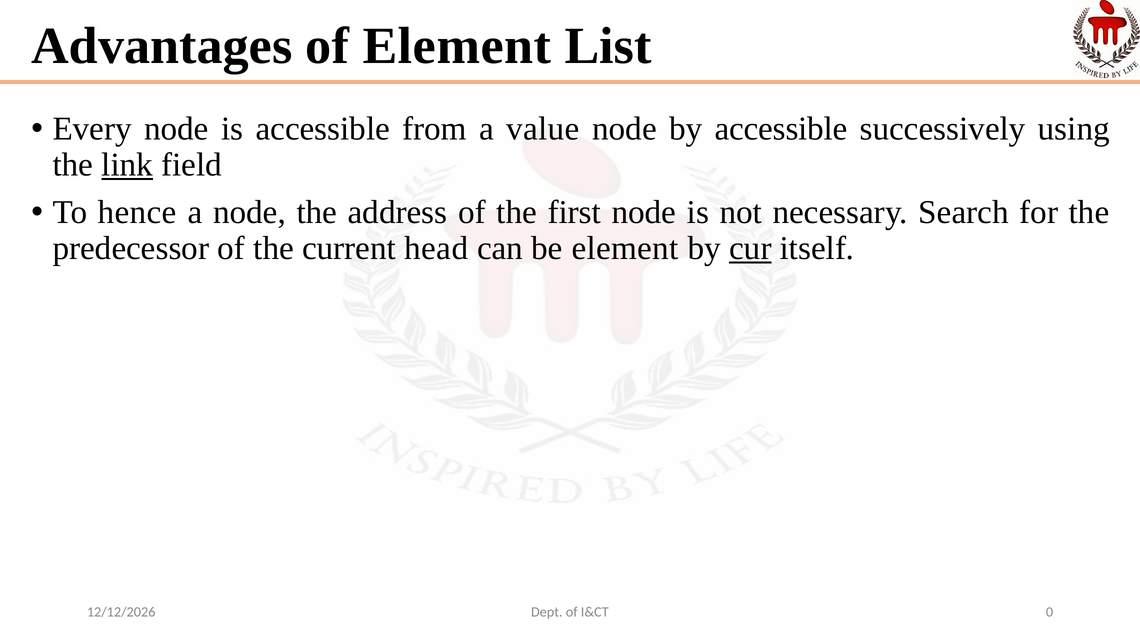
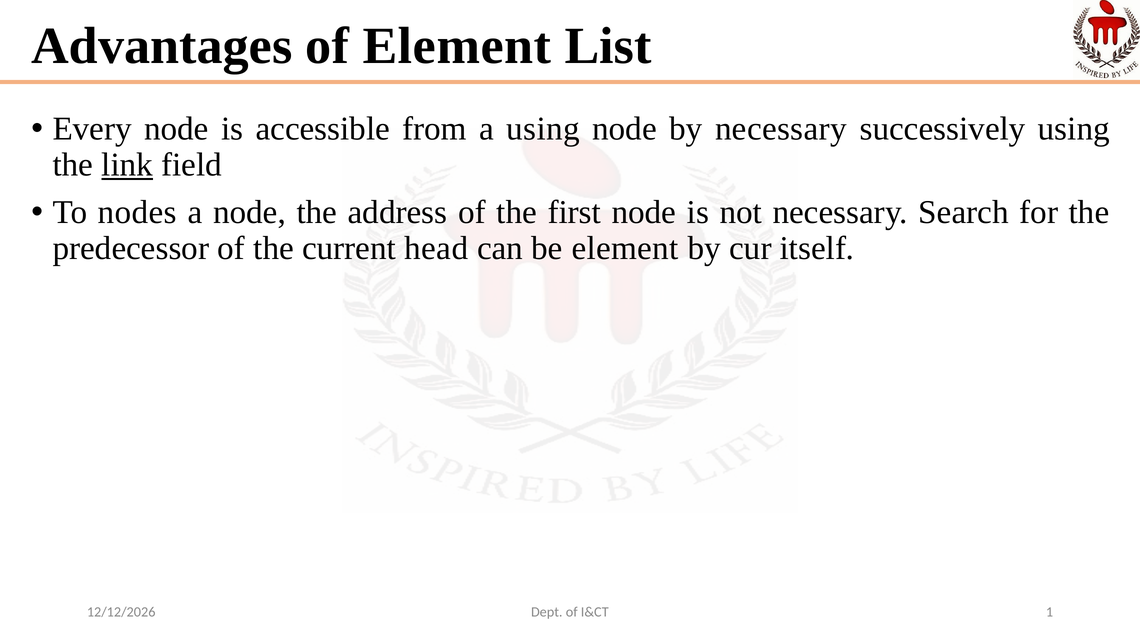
a value: value -> using (543, 129)
by accessible: accessible -> necessary (781, 129)
hence: hence -> nodes (137, 212)
cur underline: present -> none (750, 248)
0: 0 -> 1 (1050, 612)
